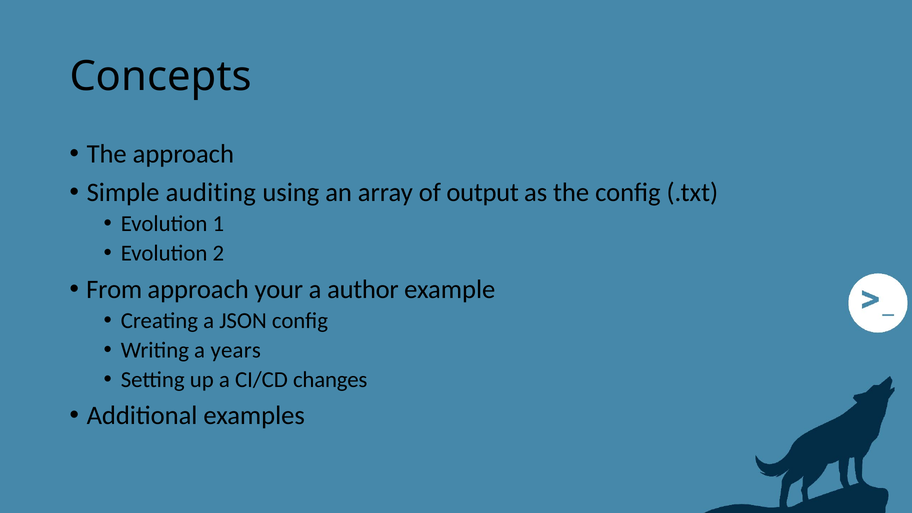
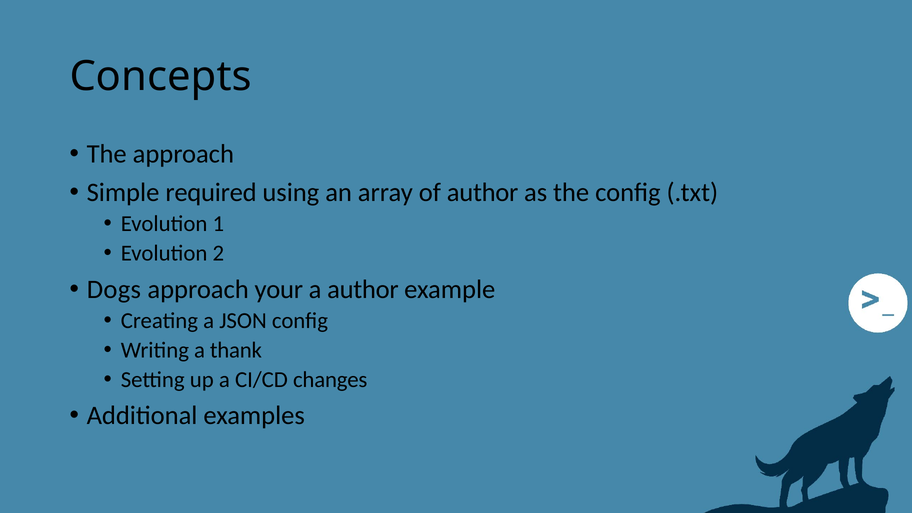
auditing: auditing -> required (211, 192)
of output: output -> author (483, 192)
From: From -> Dogs (114, 289)
years: years -> thank (236, 350)
